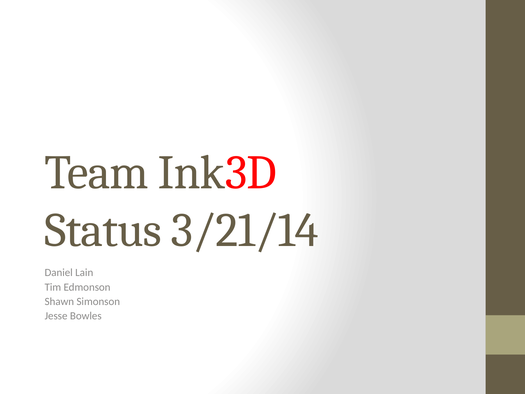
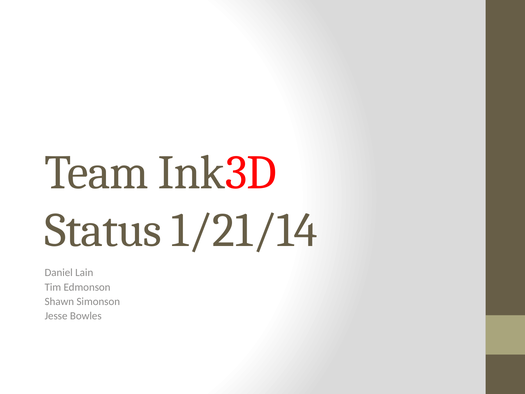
3/21/14: 3/21/14 -> 1/21/14 (244, 230)
